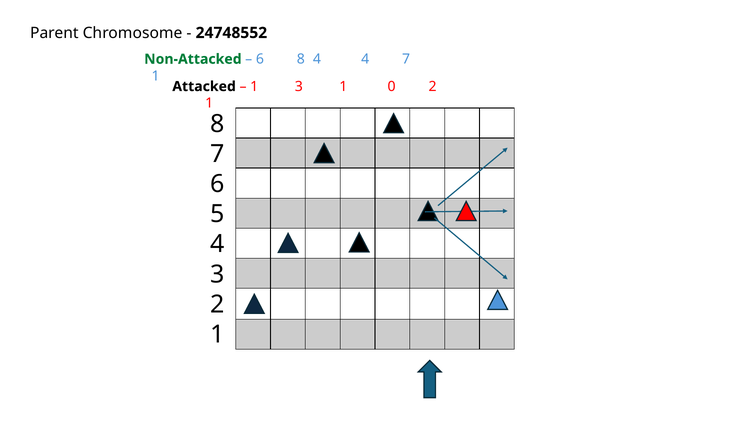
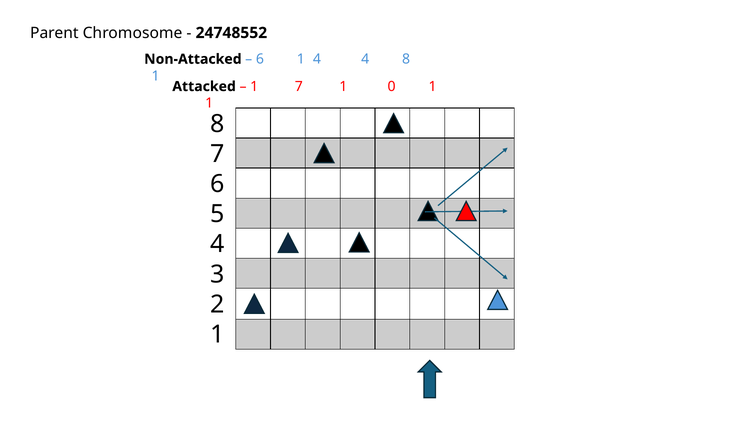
Non-Attacked colour: green -> black (193, 59)
6 8: 8 -> 1 (301, 59)
4 7: 7 -> 8 (406, 59)
1 3: 3 -> 7 (299, 86)
0 2: 2 -> 1 (433, 86)
